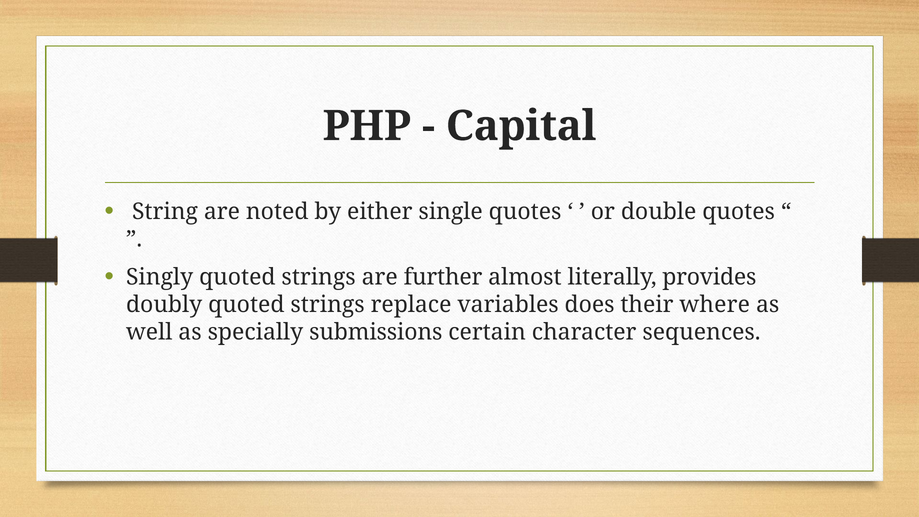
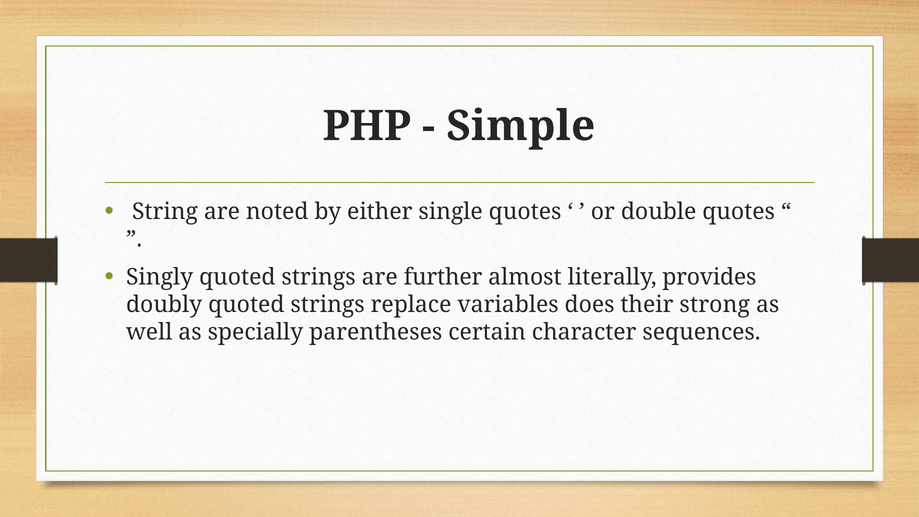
Capital: Capital -> Simple (521, 126)
where: where -> strong (715, 305)
submissions: submissions -> parentheses (376, 332)
